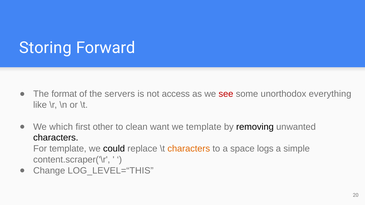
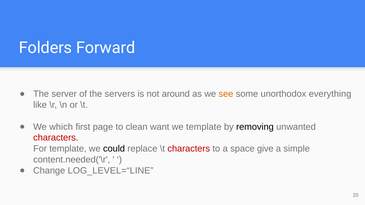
Storing: Storing -> Folders (45, 48)
format: format -> server (64, 94)
access: access -> around (176, 94)
see colour: red -> orange (226, 94)
other: other -> page (103, 127)
characters colour: black -> red (56, 138)
characters colour: orange -> red (189, 149)
logs: logs -> give (265, 149)
content.scraper('\r: content.scraper('\r -> content.needed('\r (72, 160)
LOG_LEVEL=“THIS: LOG_LEVEL=“THIS -> LOG_LEVEL=“LINE (111, 171)
